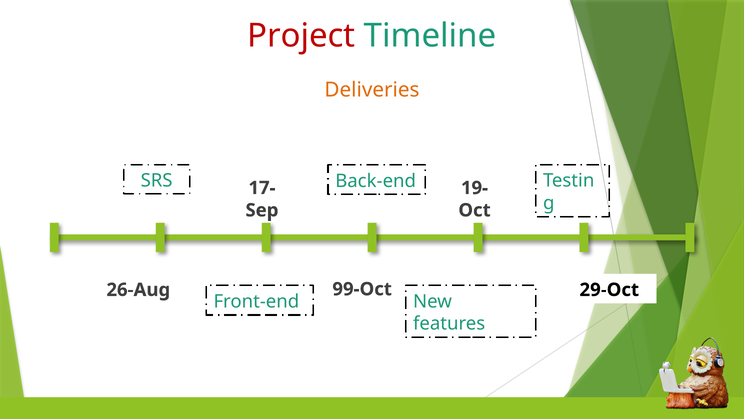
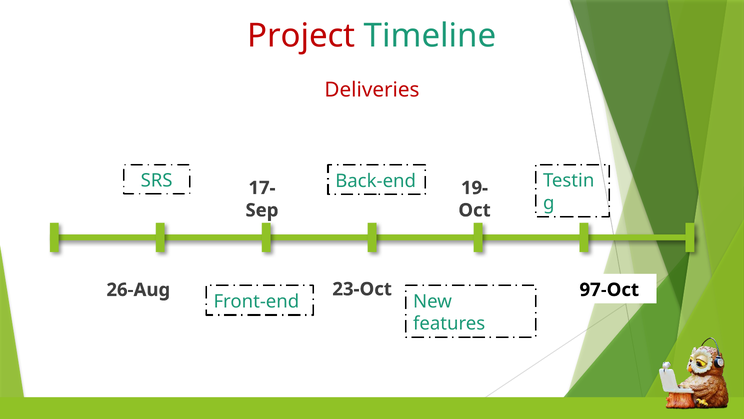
Deliveries colour: orange -> red (372, 90)
99-Oct: 99-Oct -> 23-Oct (362, 289)
29-Oct: 29-Oct -> 97-Oct (609, 290)
